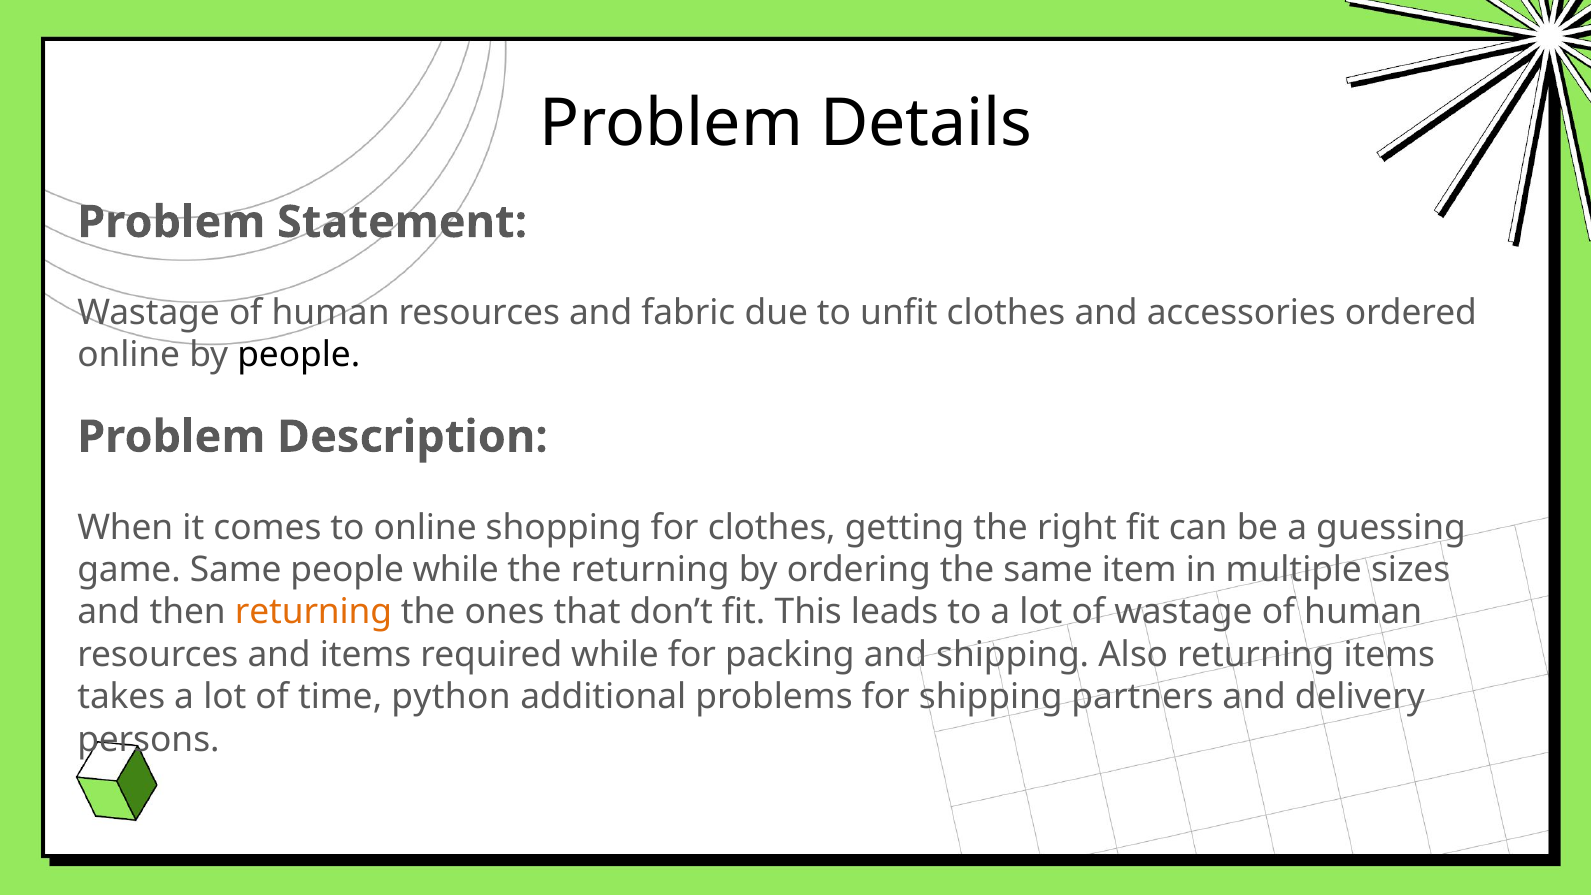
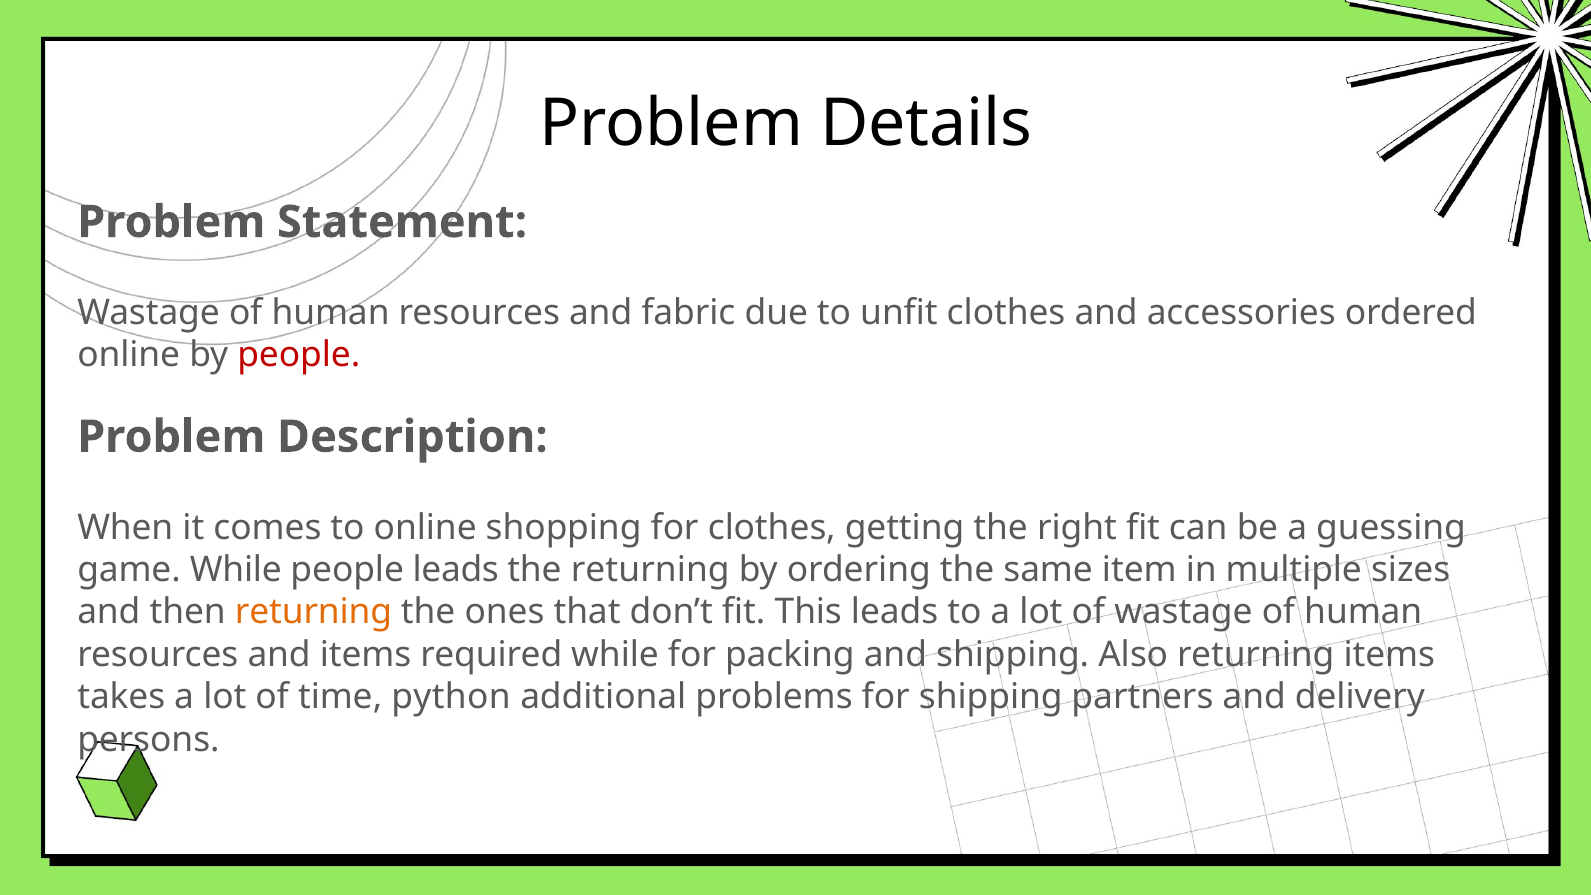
people colour: black -> red (299, 355)
game Same: Same -> While (236, 570)
people while: while -> leads (456, 570)
